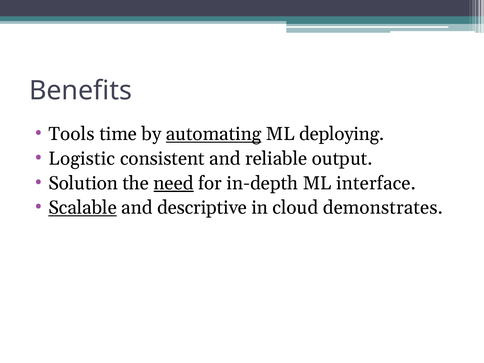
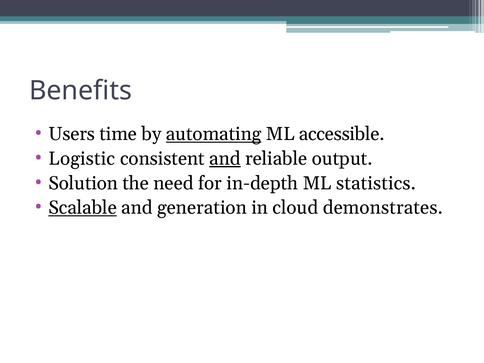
Tools: Tools -> Users (72, 134)
deploying: deploying -> accessible (342, 134)
and underline: none -> present (225, 159)
need underline: present -> none (174, 183)
interface: interface -> statistics (376, 183)
descriptive: descriptive -> generation (202, 208)
